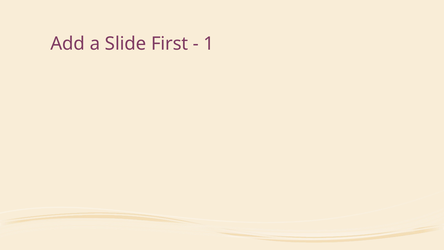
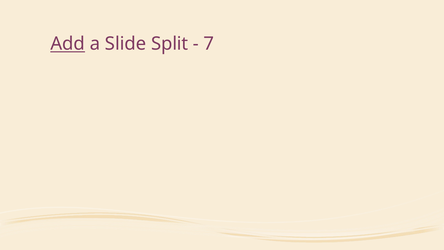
Add underline: none -> present (68, 44)
First: First -> Split (170, 44)
1: 1 -> 7 (209, 44)
